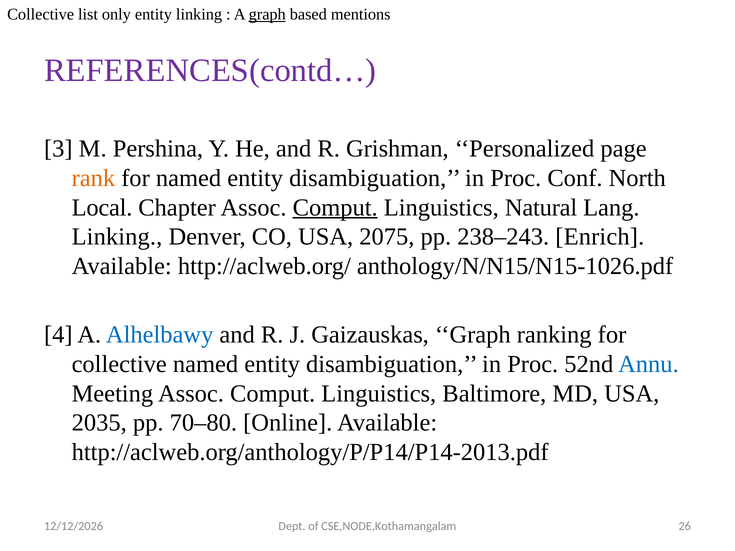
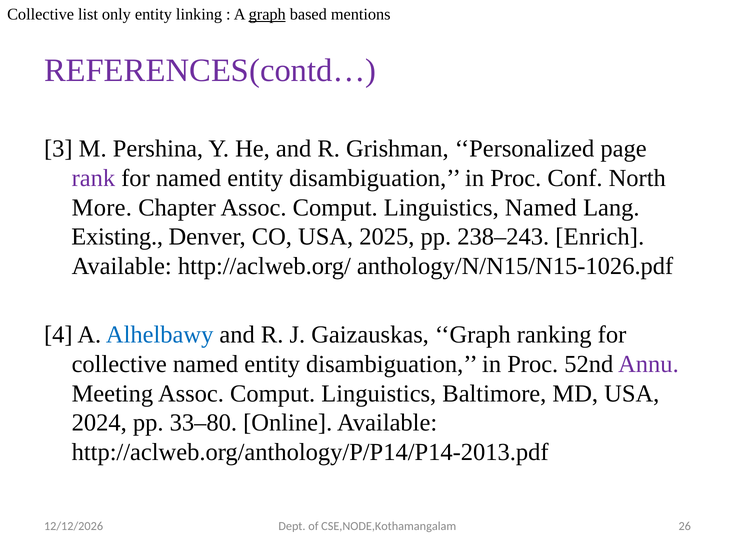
rank colour: orange -> purple (93, 178)
Local: Local -> More (102, 208)
Comput underline: present -> none (335, 208)
Linguistics Natural: Natural -> Named (541, 208)
Linking: Linking -> Existing (117, 237)
2075: 2075 -> 2025 (387, 237)
Annu colour: blue -> purple (648, 364)
2035: 2035 -> 2024 (99, 423)
70–80: 70–80 -> 33–80 (203, 423)
